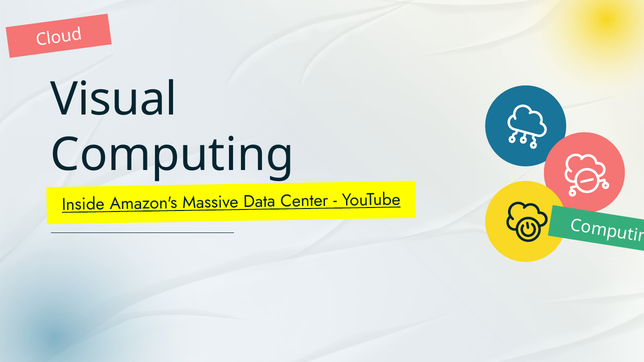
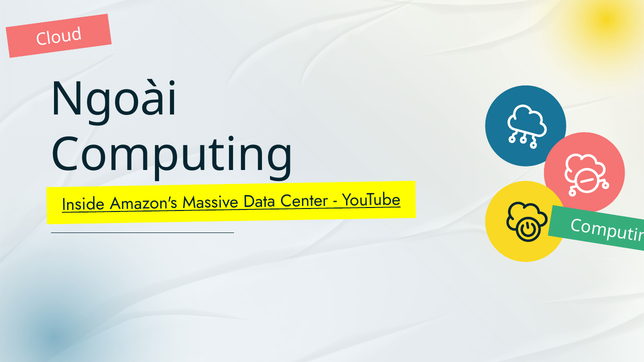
Visual: Visual -> Ngoài (114, 99)
